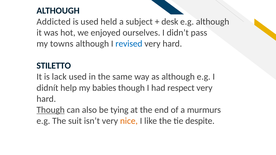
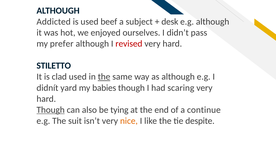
held: held -> beef (109, 22)
towns: towns -> prefer (62, 44)
revised colour: blue -> red (129, 44)
lack: lack -> clad (59, 77)
the underline: none -> present (104, 77)
help: help -> yard (69, 88)
respect: respect -> scaring (181, 88)
murmurs: murmurs -> continue (204, 110)
